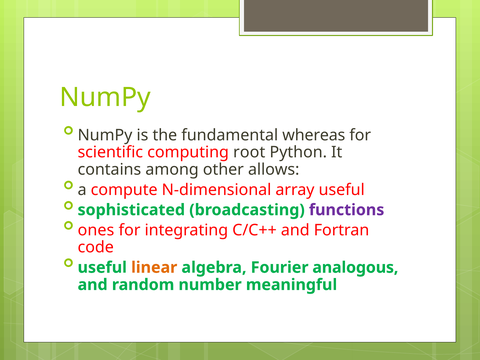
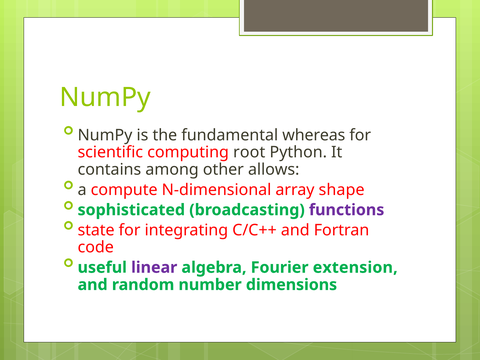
array useful: useful -> shape (342, 190)
ones: ones -> state (96, 230)
linear colour: orange -> purple (154, 268)
analogous: analogous -> extension (355, 268)
meaningful: meaningful -> dimensions (292, 285)
